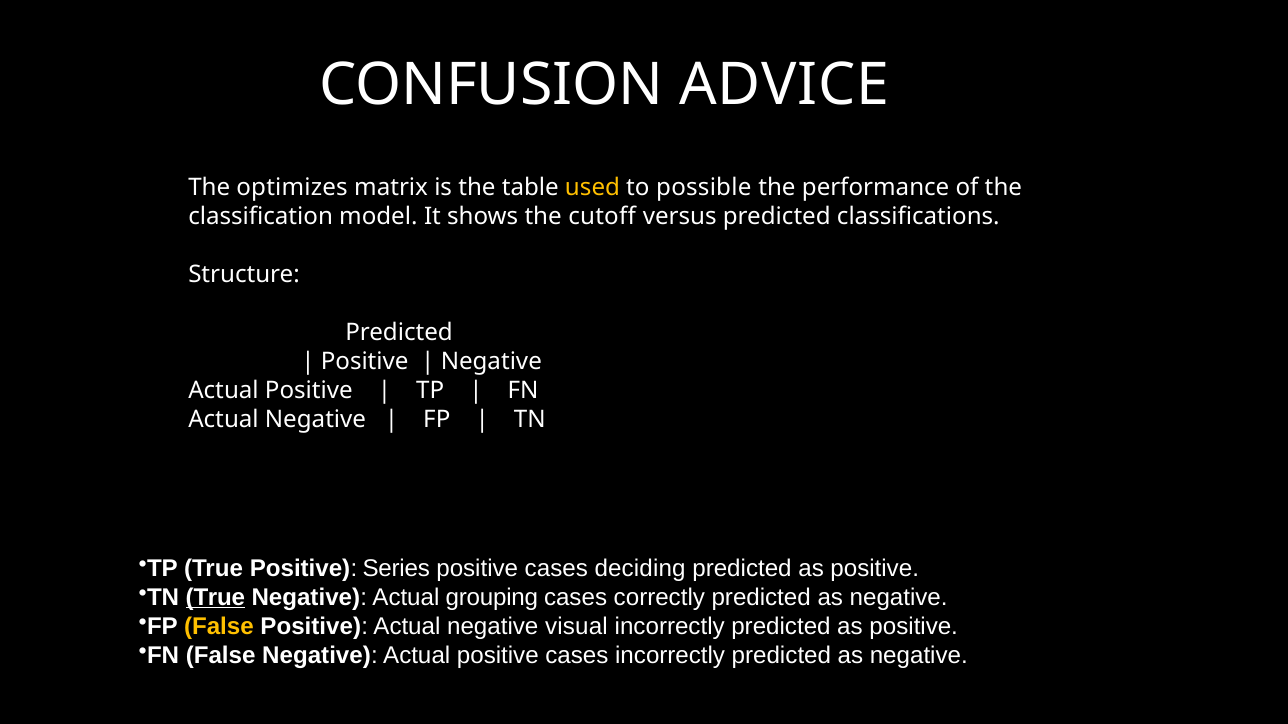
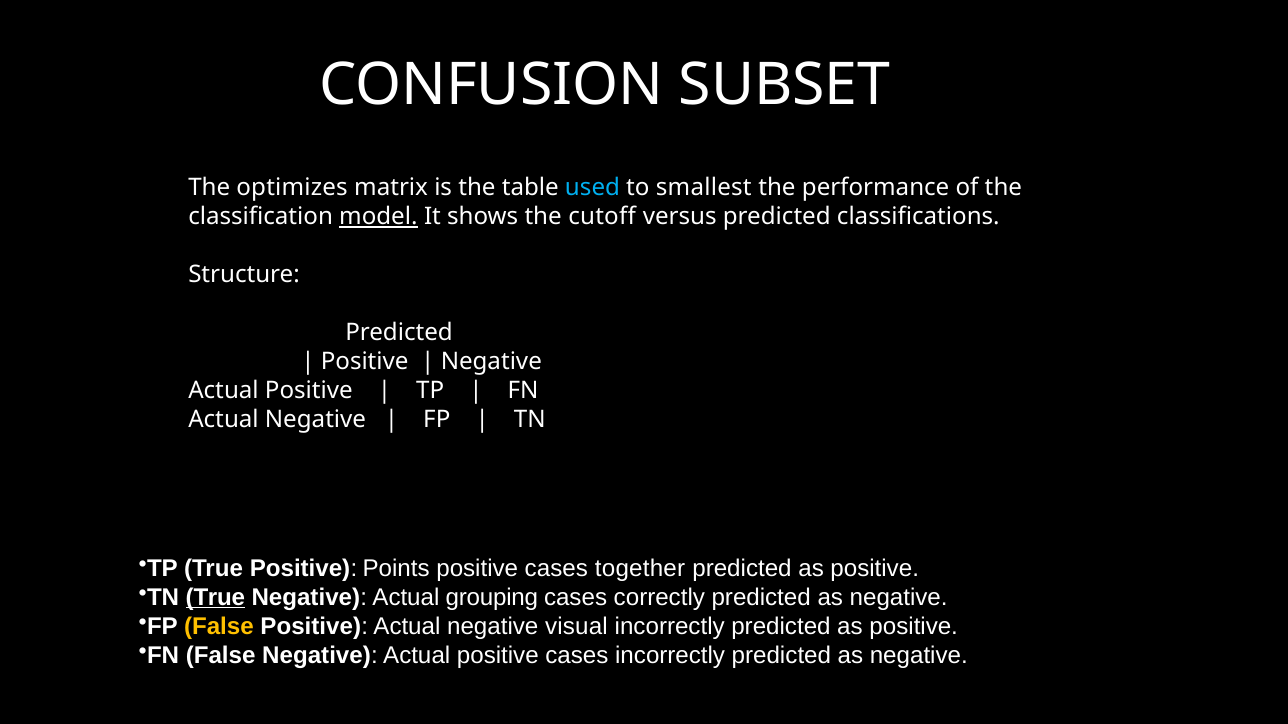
ADVICE: ADVICE -> SUBSET (785, 85)
used colour: yellow -> light blue (592, 188)
possible: possible -> smallest (704, 188)
model underline: none -> present (378, 217)
Series: Series -> Points (396, 569)
deciding: deciding -> together (640, 569)
